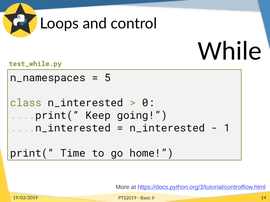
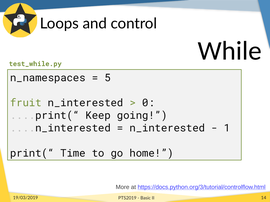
class: class -> fruit (26, 103)
